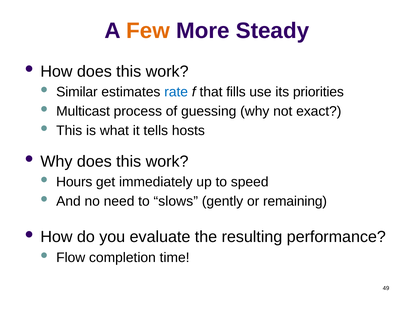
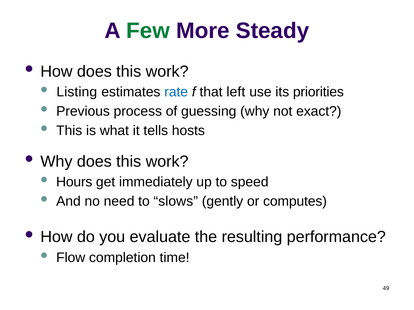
Few colour: orange -> green (148, 31)
Similar: Similar -> Listing (77, 92)
fills: fills -> left (236, 92)
Multicast: Multicast -> Previous (83, 111)
remaining: remaining -> computes (295, 202)
